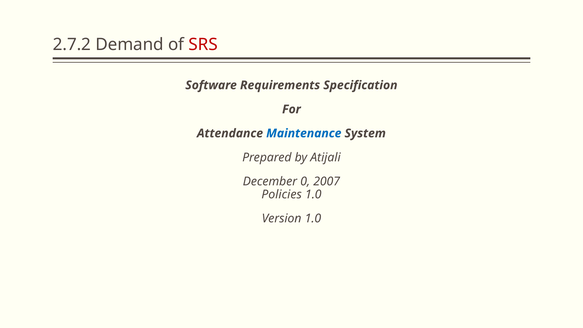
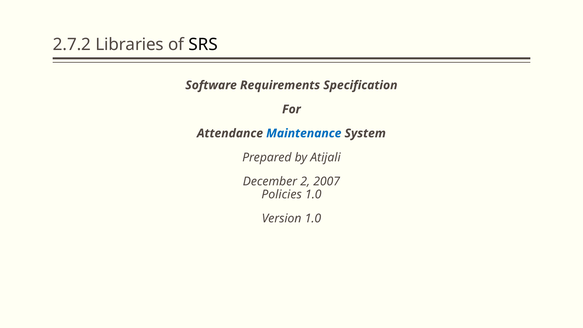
Demand: Demand -> Libraries (130, 45)
SRS colour: red -> black (203, 45)
0: 0 -> 2 (305, 181)
